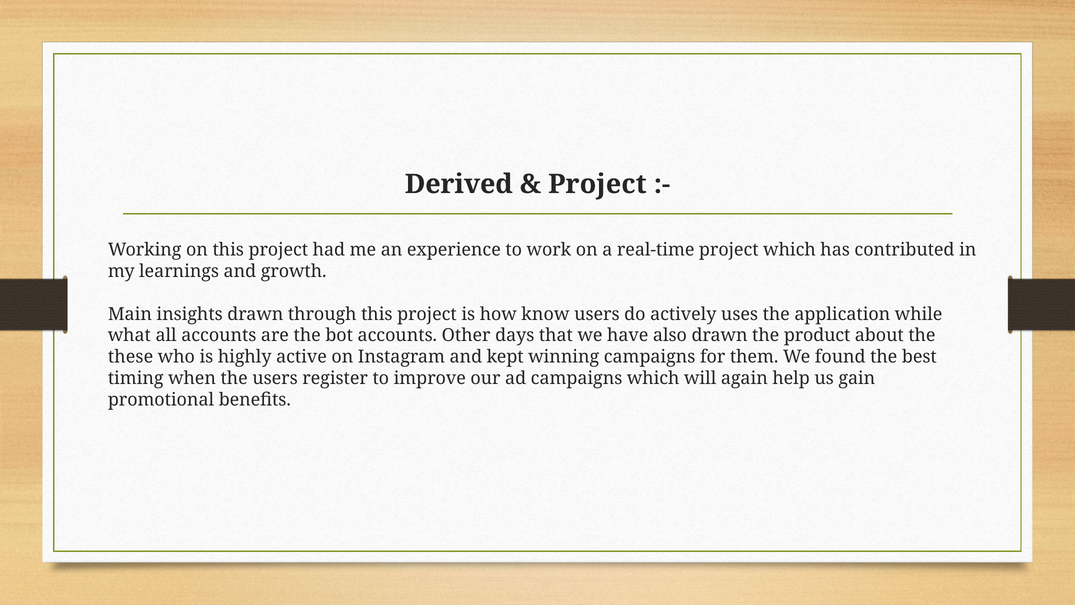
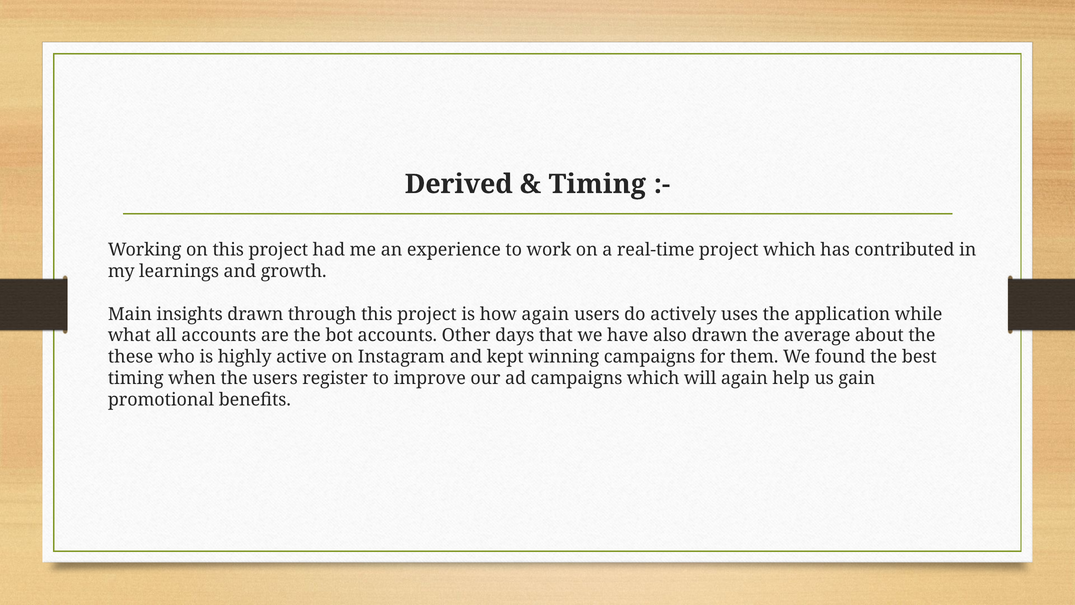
Project: Project -> Timing (597, 184)
how know: know -> again (545, 314)
product: product -> average (817, 335)
